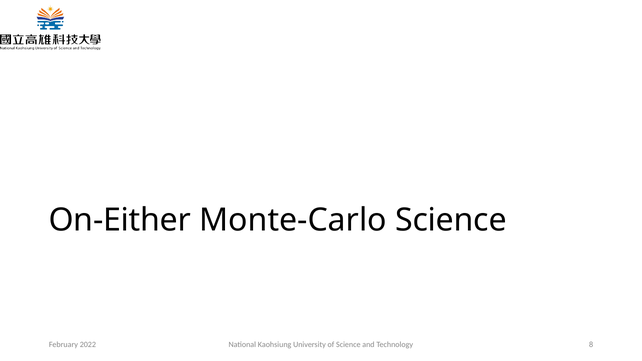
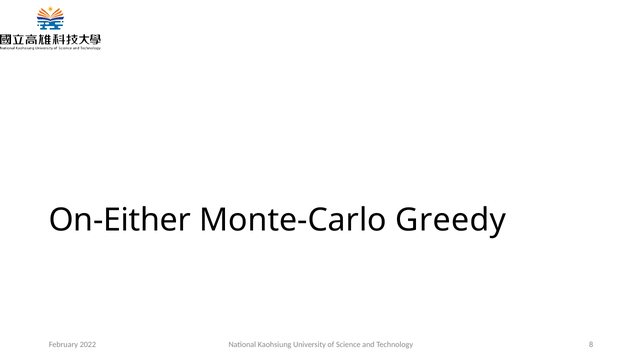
Monte-Carlo Science: Science -> Greedy (451, 220)
